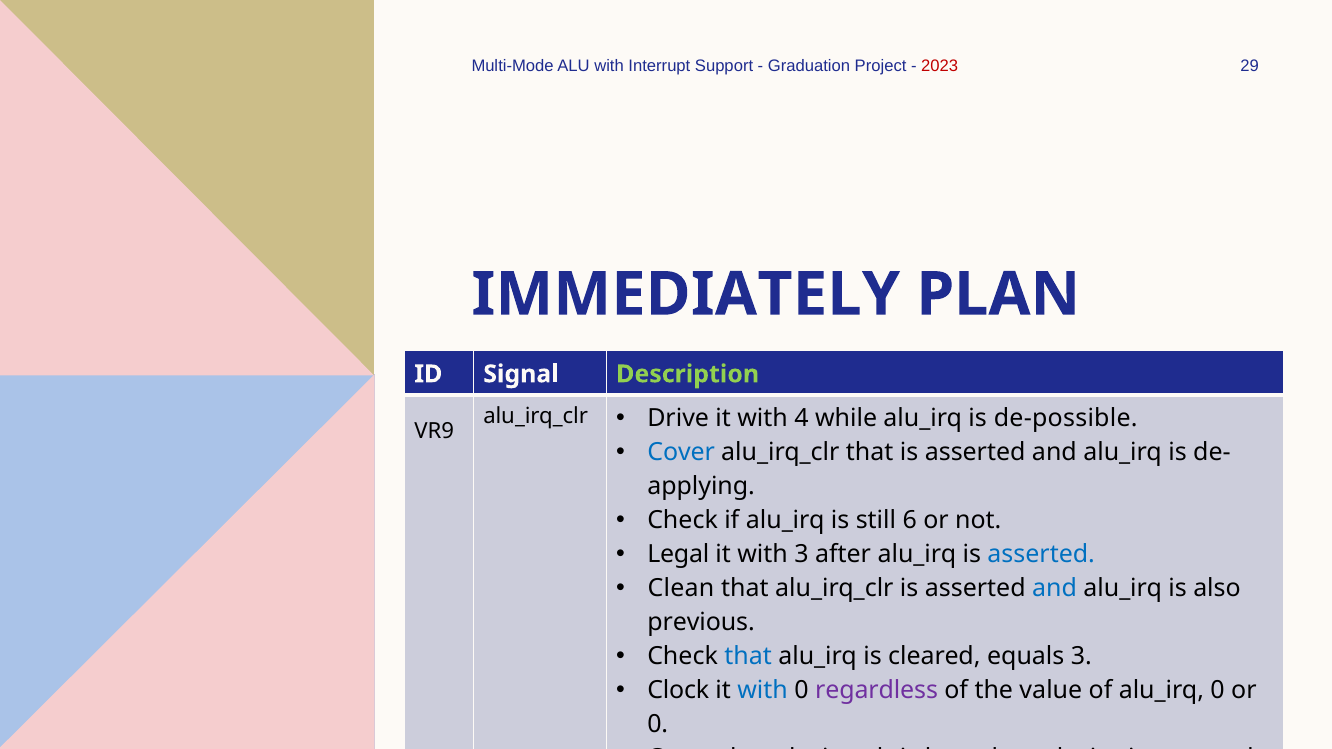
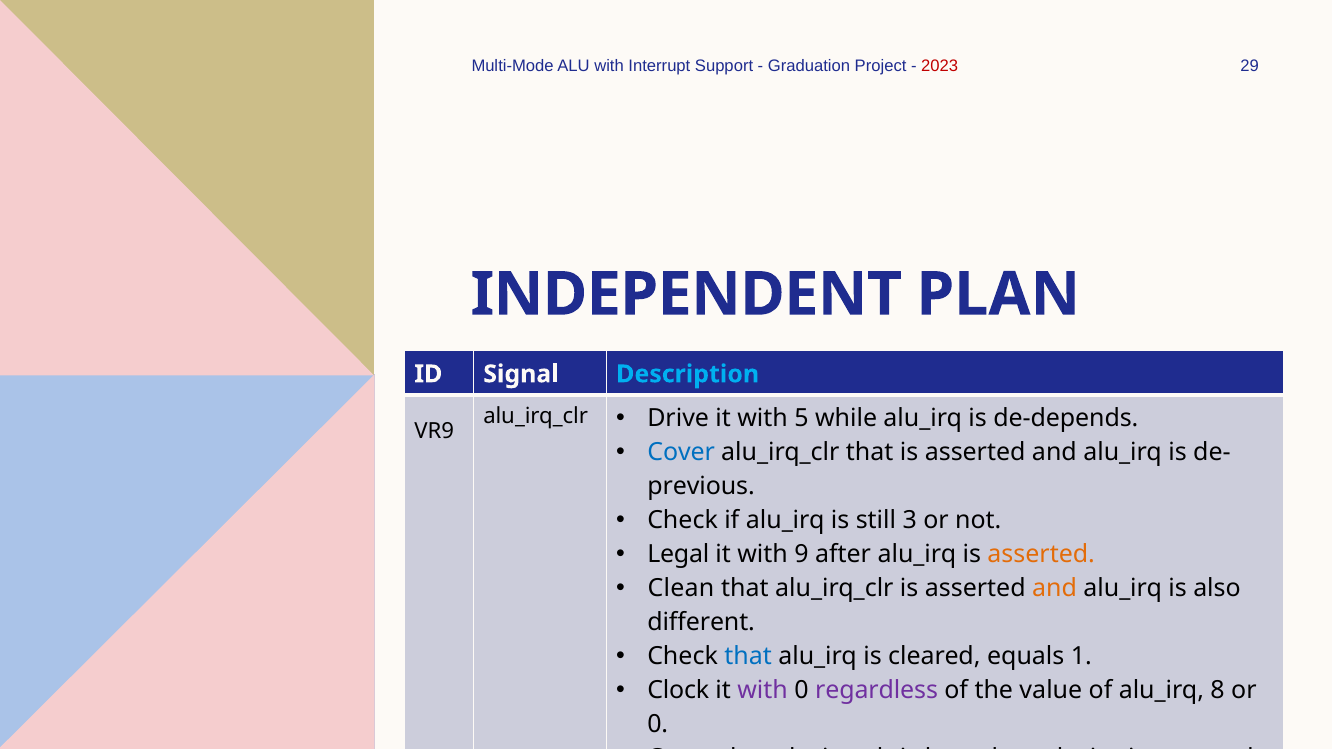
IMMEDIATELY: IMMEDIATELY -> INDEPENDENT (686, 295)
Description colour: light green -> light blue (688, 374)
4: 4 -> 5 (801, 418)
de-possible: de-possible -> de-depends (1066, 418)
applying: applying -> previous (701, 486)
6: 6 -> 3 (910, 520)
with 3: 3 -> 9 (801, 554)
asserted colour: blue -> orange (1041, 554)
and colour: blue -> orange (1054, 588)
previous: previous -> different (701, 622)
equals 3: 3 -> 1 (1081, 656)
with colour: blue -> purple (763, 690)
0: 0 -> 8 (1218, 690)
